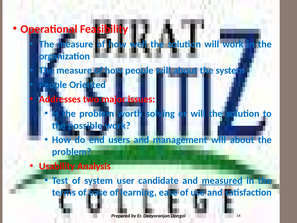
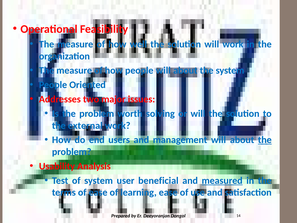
possible: possible -> external (85, 125)
the underline: none -> present (265, 140)
candidate: candidate -> beneficial (158, 180)
